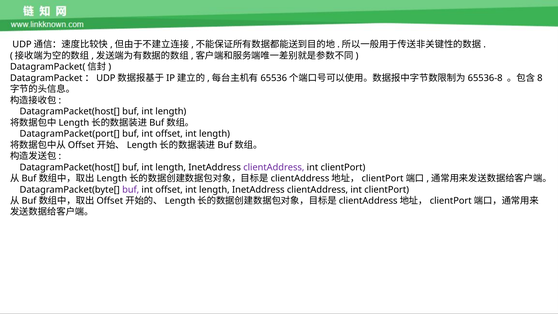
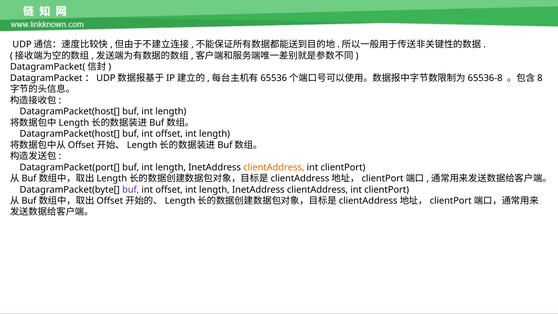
DatagramPacket(port[: DatagramPacket(port[ -> DatagramPacket(host[ (70, 134)
DatagramPacket(host[: DatagramPacket(host[ -> DatagramPacket(port[ (70, 167)
clientAddress colour: purple -> orange (274, 167)
